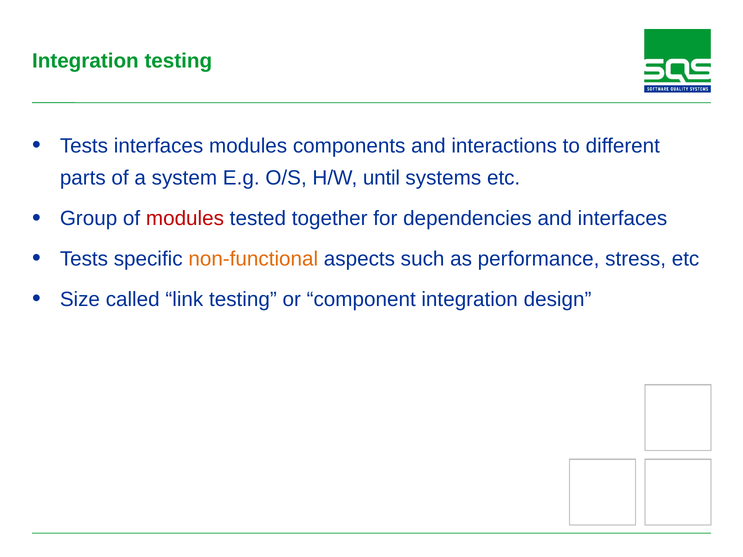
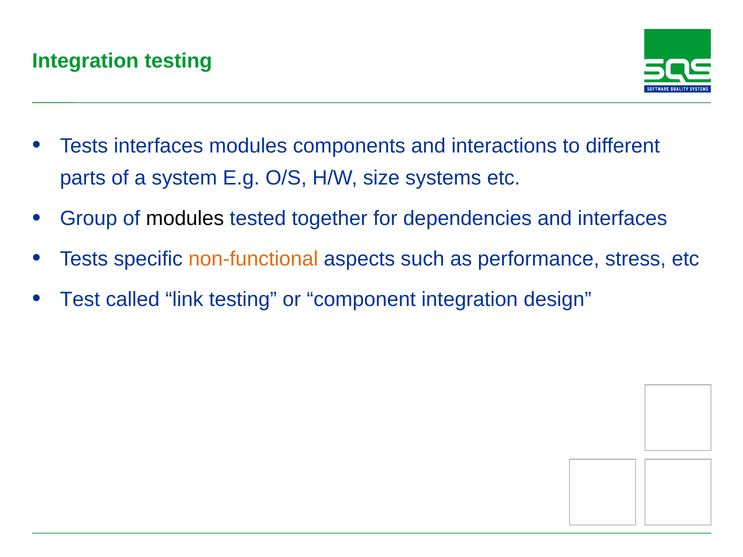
until: until -> size (381, 178)
modules colour: red -> black (185, 219)
Size: Size -> Test (80, 299)
